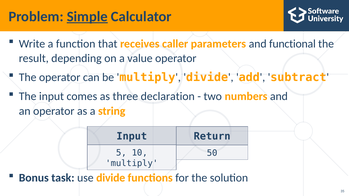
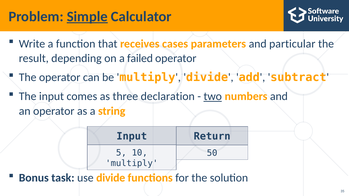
caller: caller -> cases (175, 44)
functional: functional -> particular (292, 44)
value: value -> failed (140, 58)
two underline: none -> present (213, 97)
